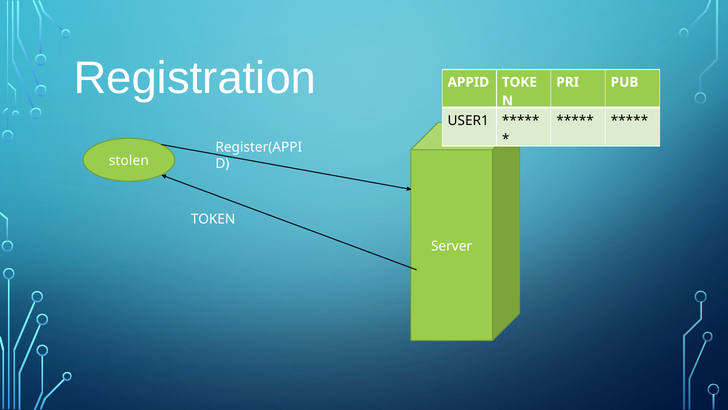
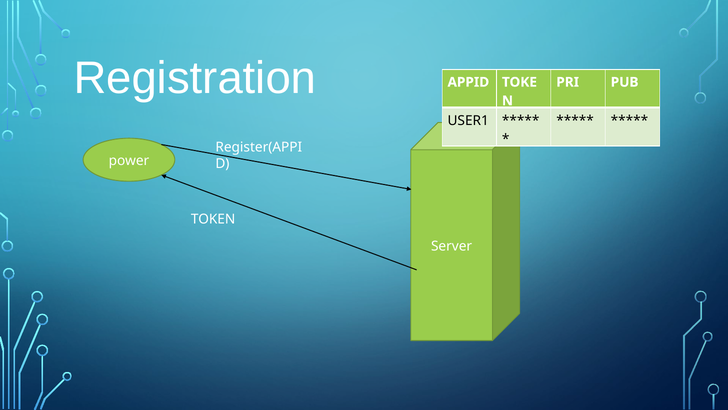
stolen: stolen -> power (129, 160)
